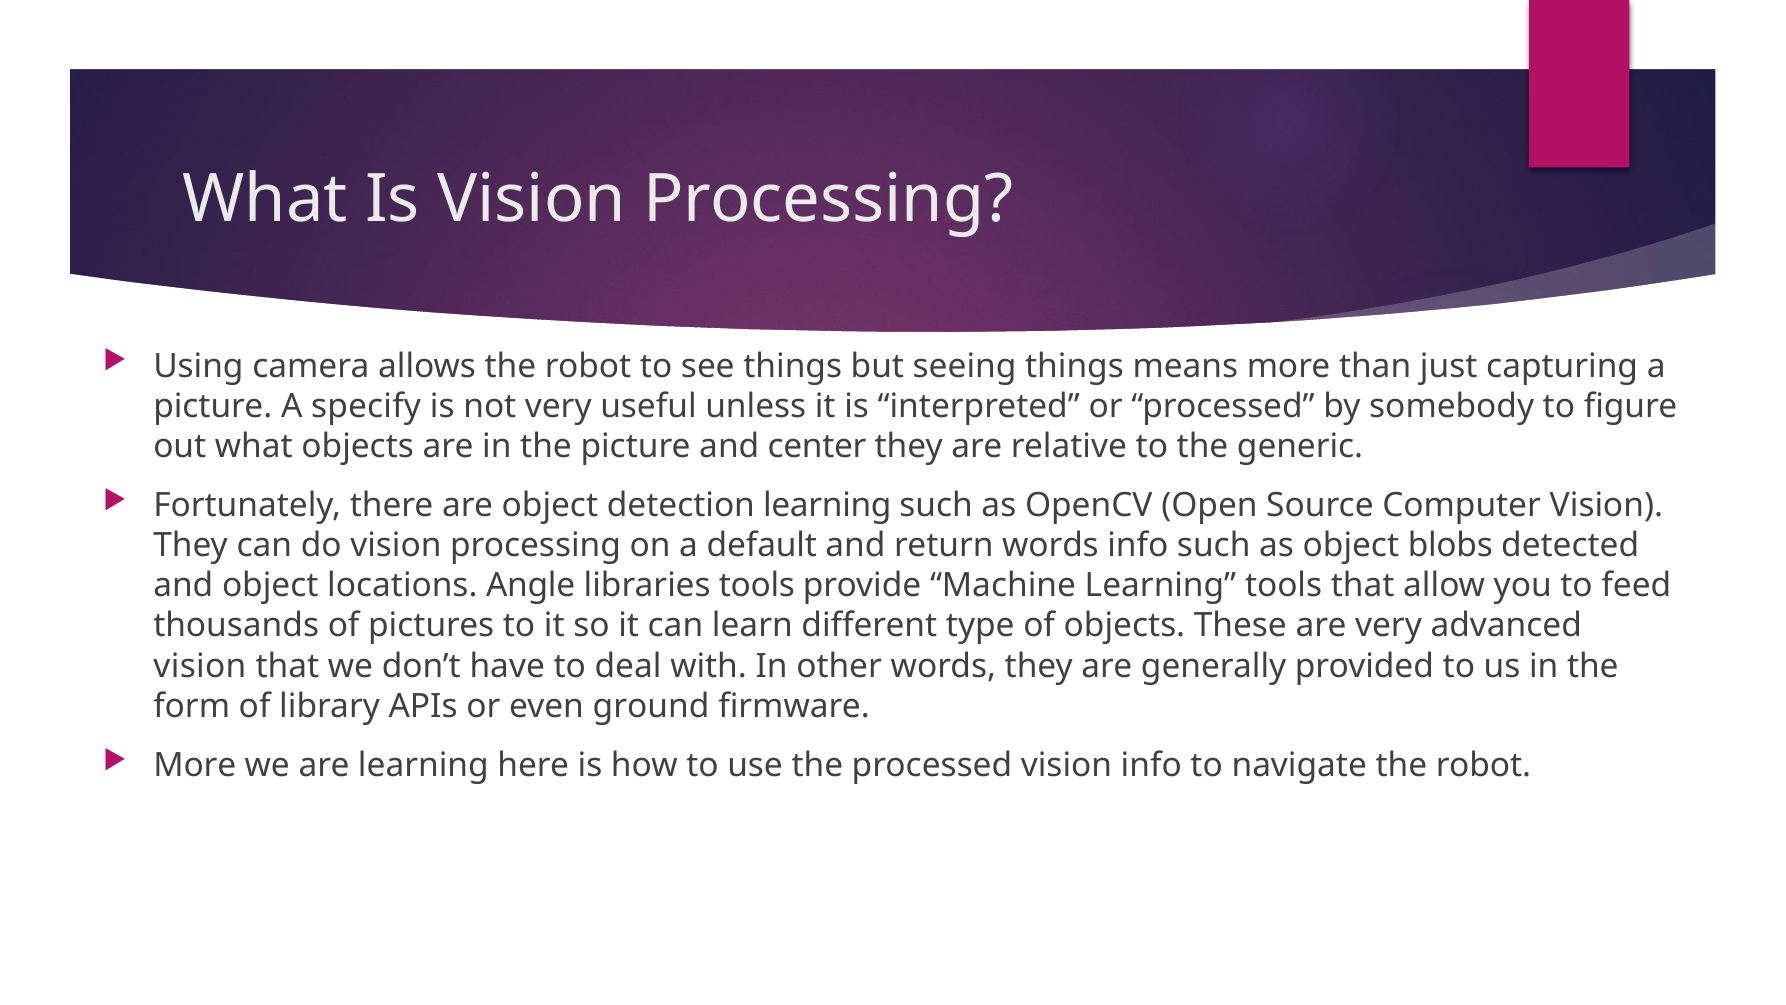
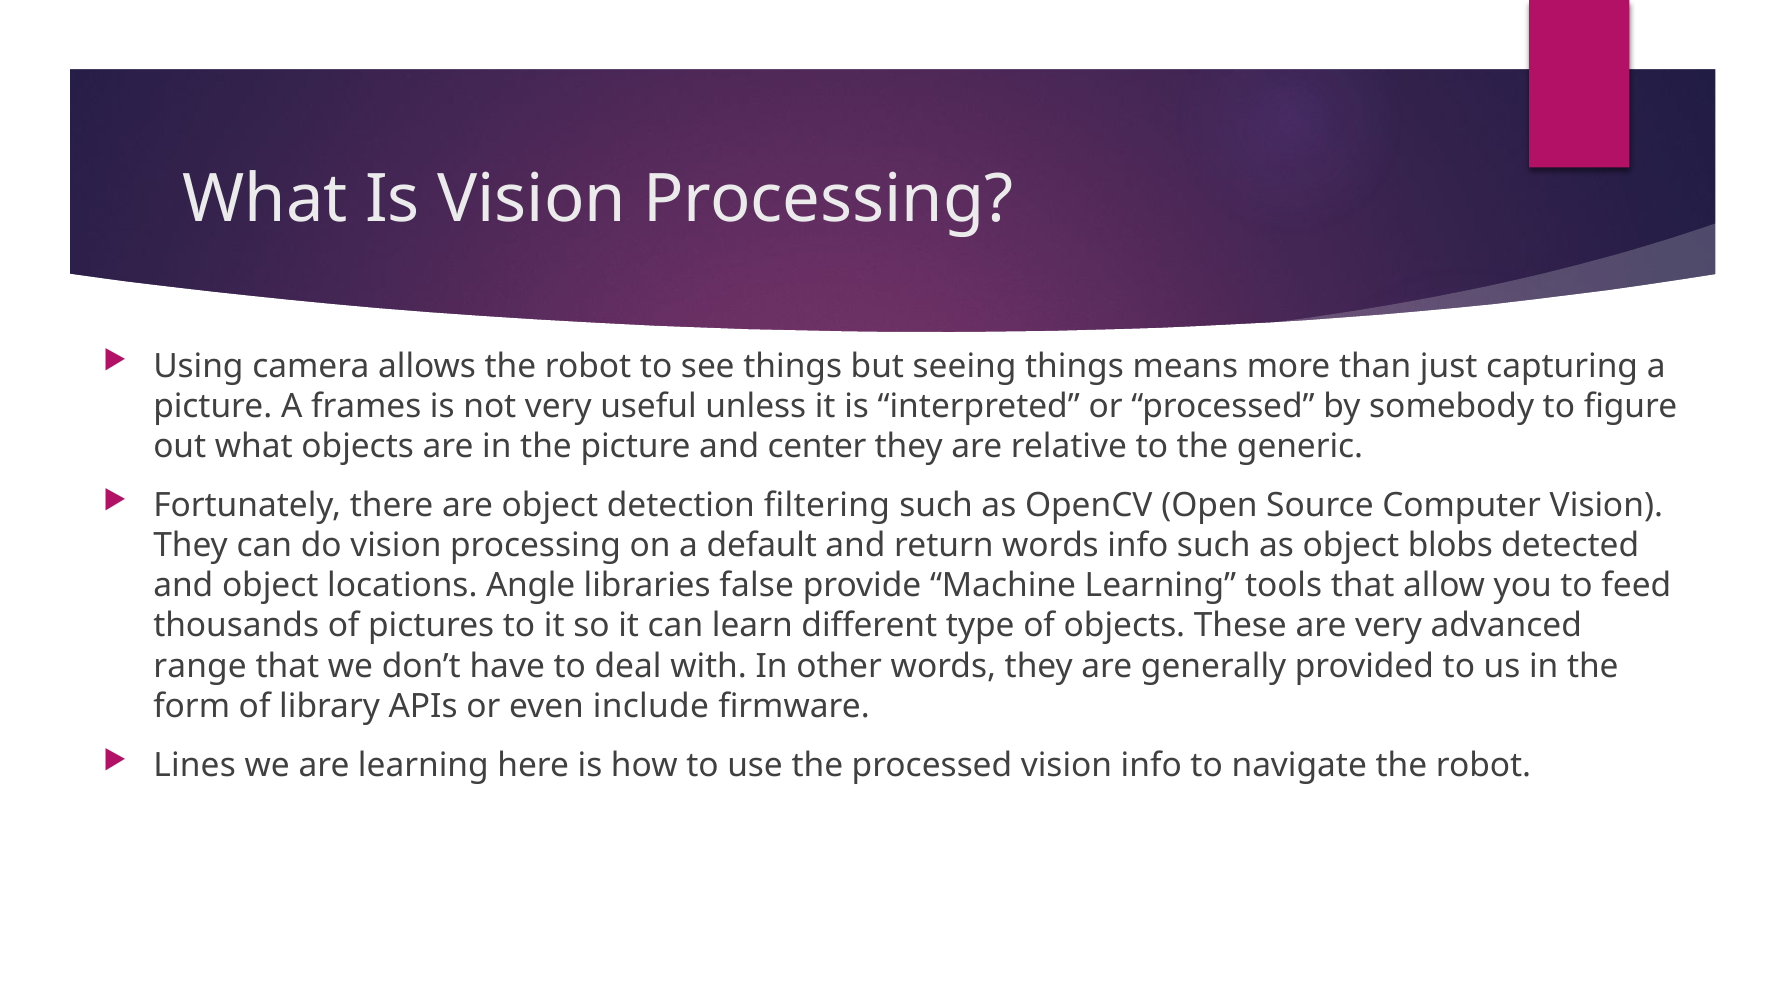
specify: specify -> frames (366, 406)
detection learning: learning -> filtering (827, 505)
libraries tools: tools -> false (757, 585)
vision: vision -> range (200, 666)
ground: ground -> include (651, 706)
More: More -> Lines (195, 765)
